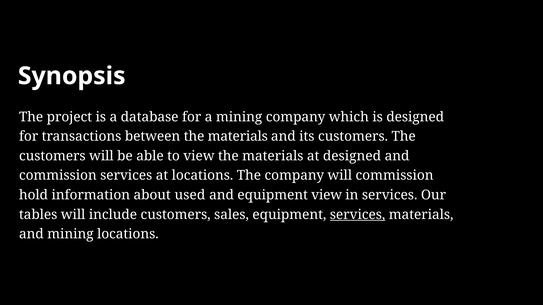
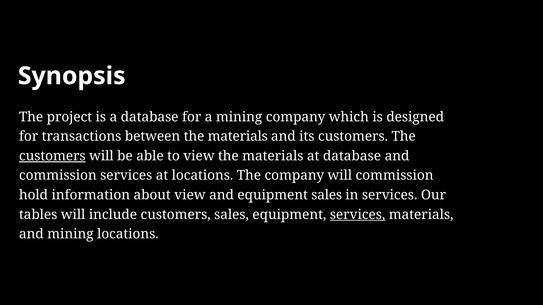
customers underline: none -> present (52, 156)
at designed: designed -> database (352, 156)
about used: used -> view (190, 195)
equipment view: view -> sales (327, 195)
